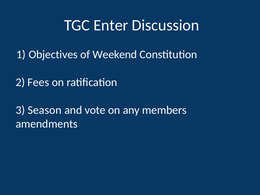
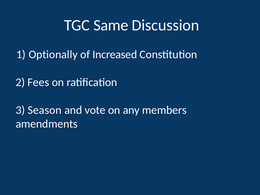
Enter: Enter -> Same (111, 25)
Objectives: Objectives -> Optionally (53, 55)
Weekend: Weekend -> Increased (115, 55)
